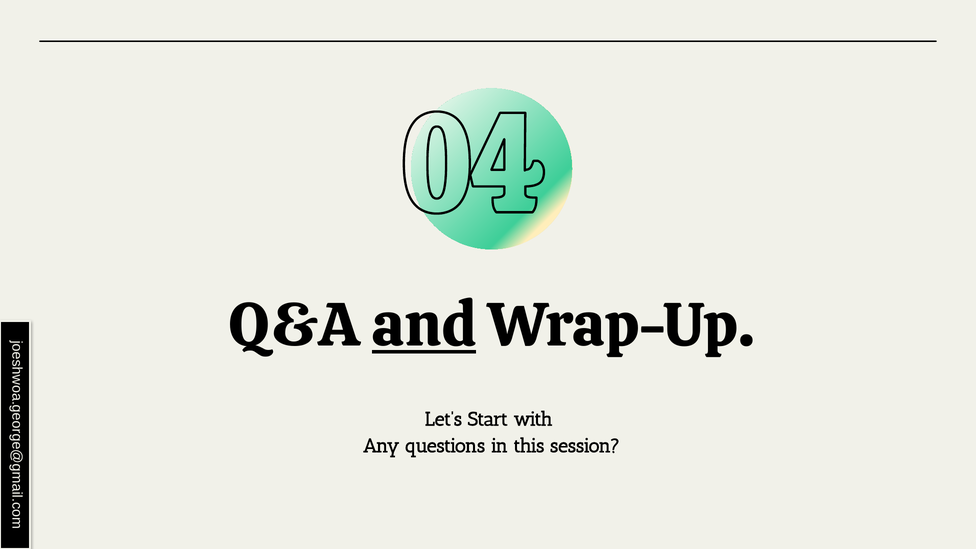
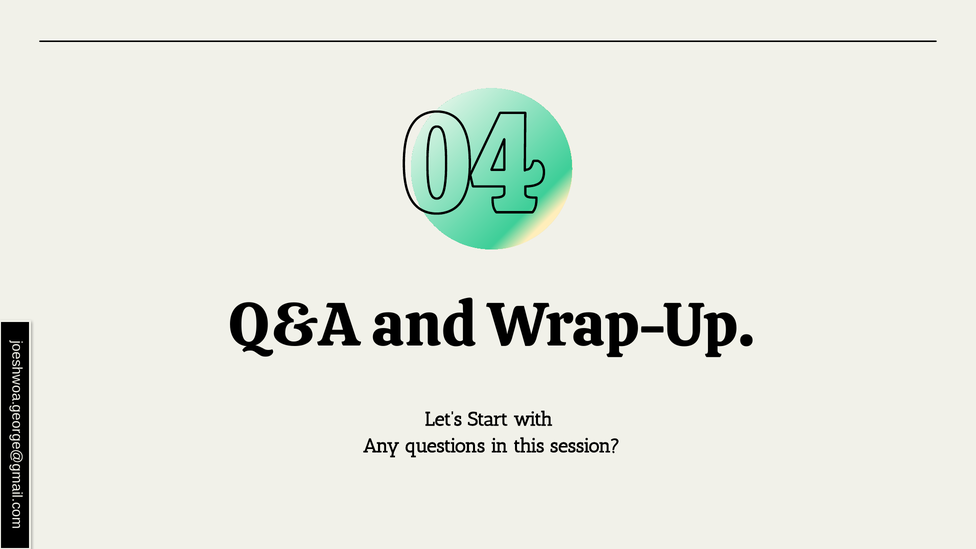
and underline: present -> none (424, 325)
